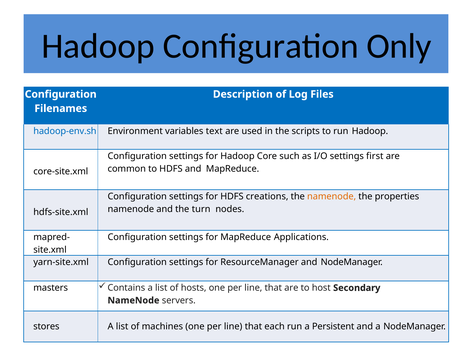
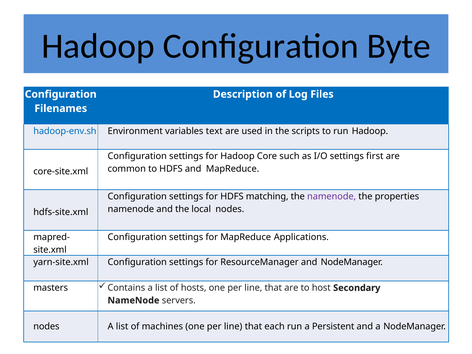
Only: Only -> Byte (399, 46)
creations: creations -> matching (267, 197)
namenode colour: orange -> purple (332, 197)
turn: turn -> local (201, 209)
stores: stores -> nodes (46, 327)
